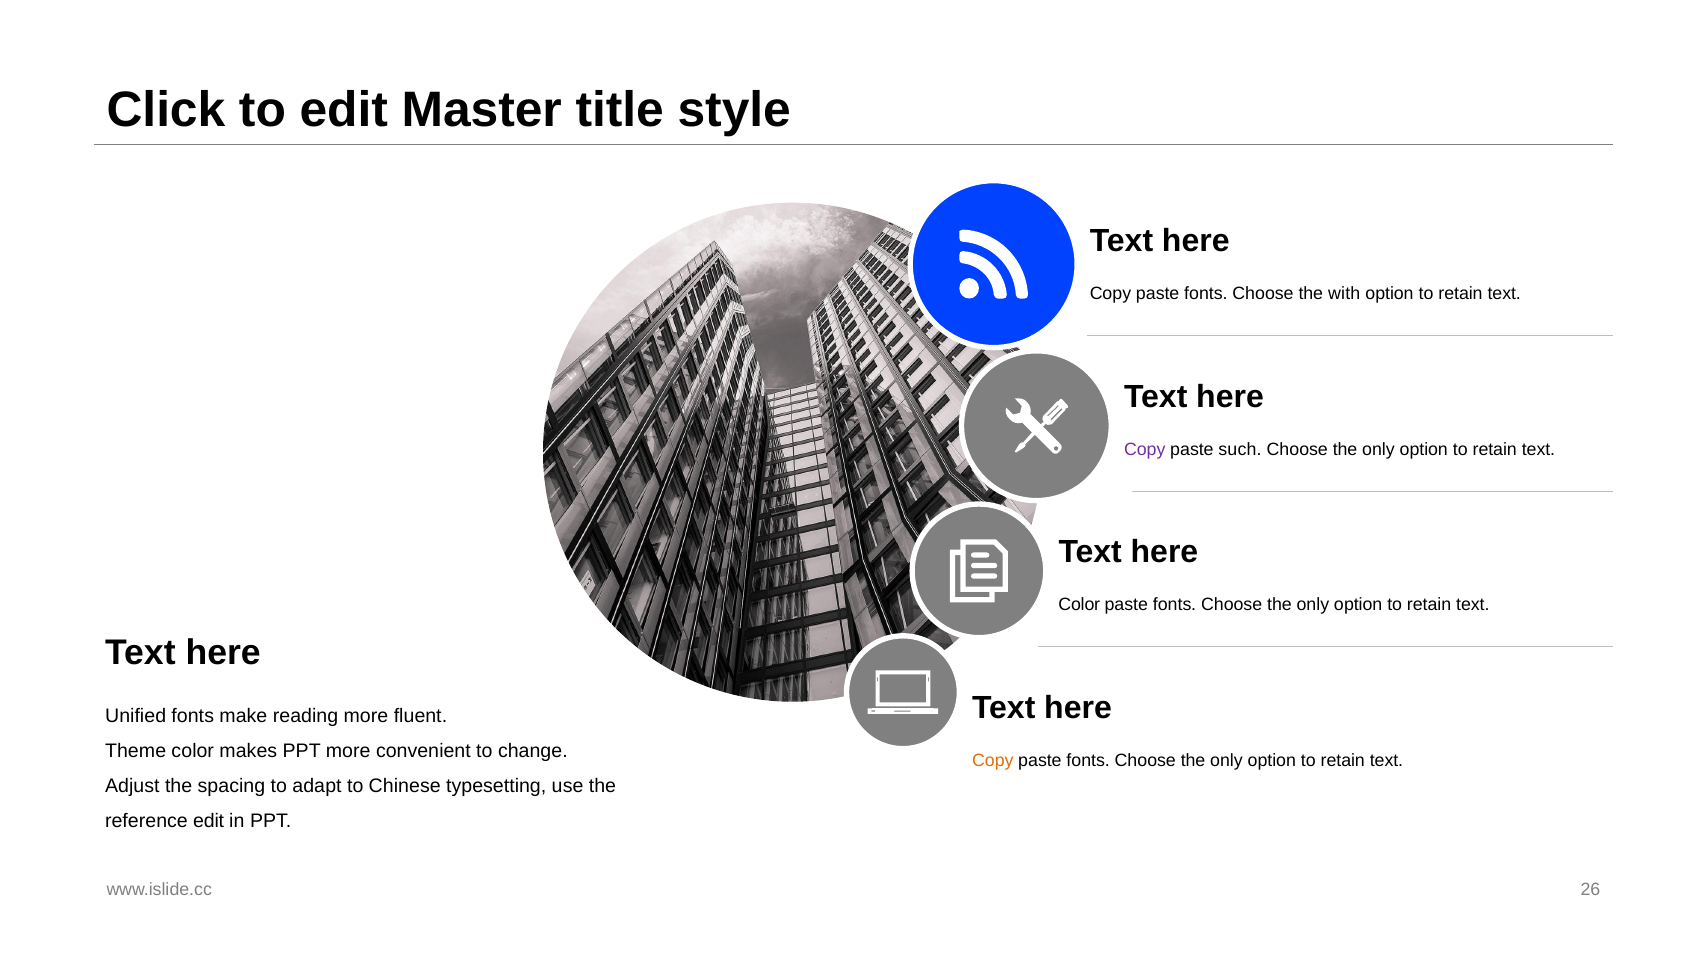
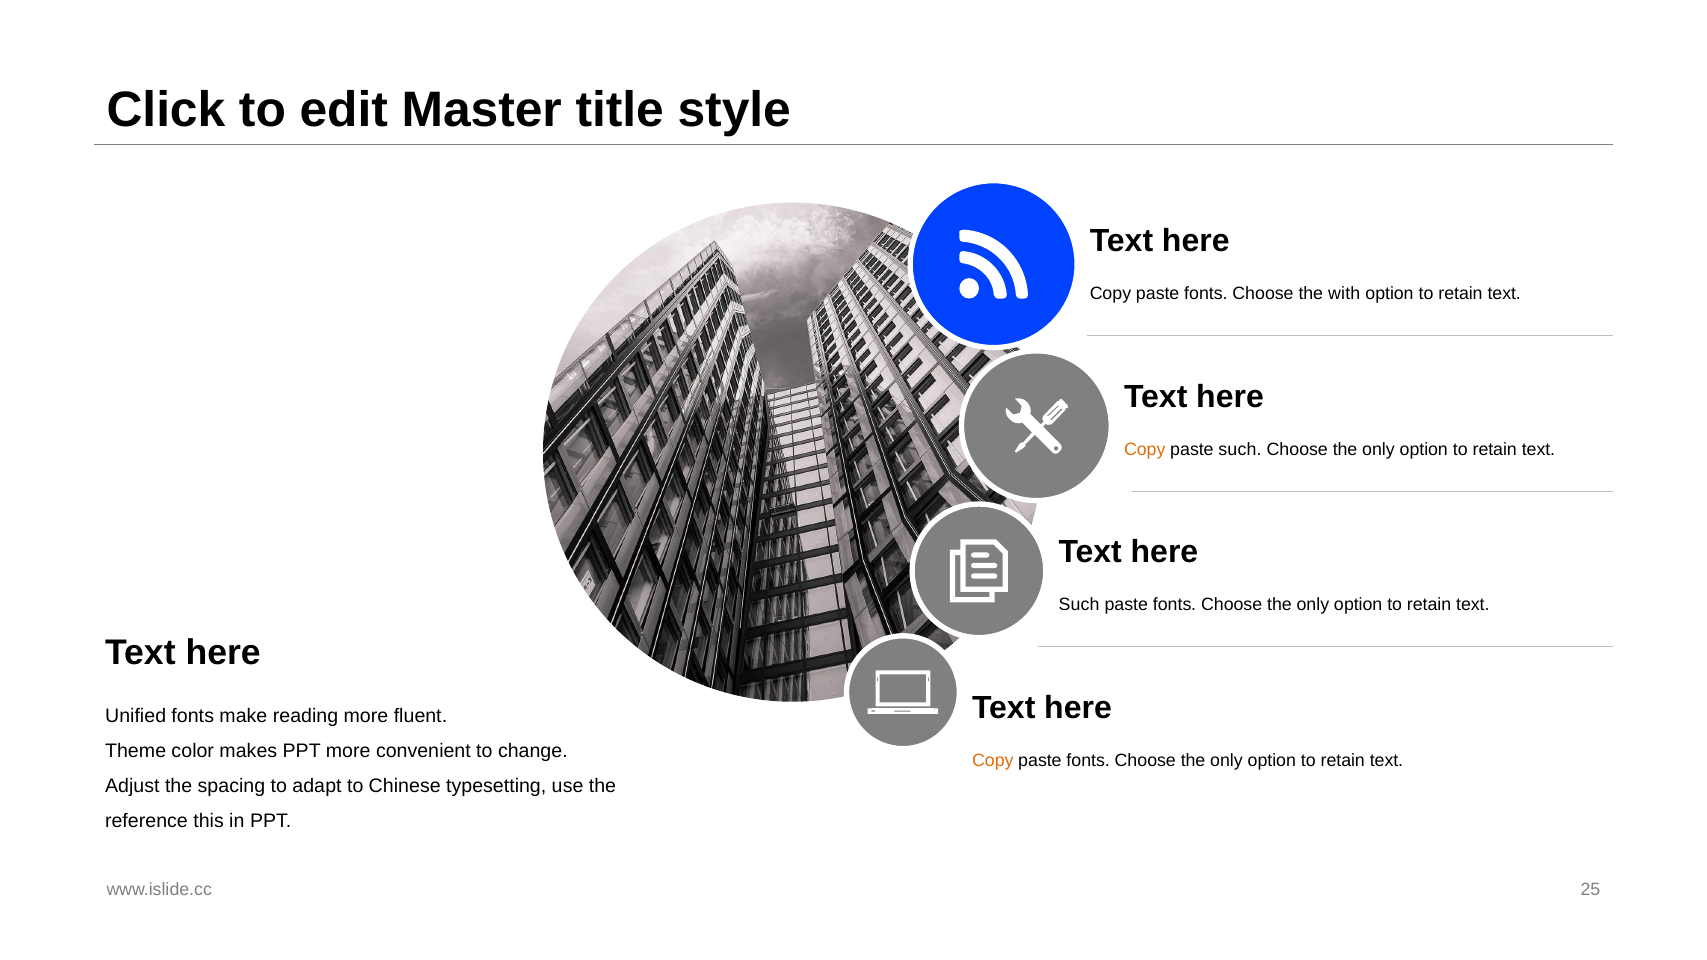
Copy colour: purple -> orange (1145, 449)
Color: Color -> Such (1079, 605)
reference edit: edit -> this (209, 822)
26: 26 -> 25 (1590, 889)
